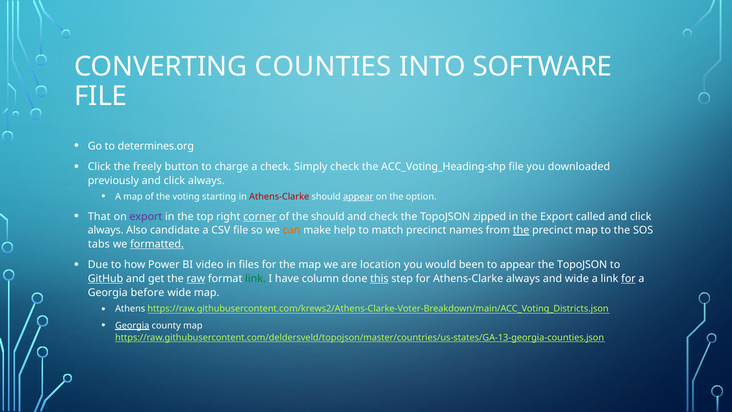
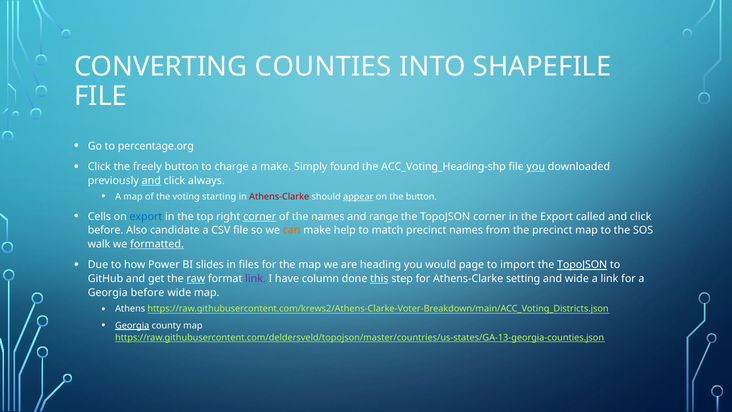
SOFTWARE: SOFTWARE -> SHAPEFILE (542, 67)
determines.org: determines.org -> percentage.org (156, 146)
a check: check -> make (276, 167)
Simply check: check -> found (345, 167)
you underline: none -> present (536, 167)
and underline: none -> present (151, 180)
the option: option -> button (421, 197)
That: That -> Cells (99, 216)
export colour: purple -> blue (146, 216)
the should: should -> names (328, 216)
and check: check -> range (384, 216)
TopoJSON zipped: zipped -> corner (490, 216)
always: always -> before (106, 230)
the underline: present -> none (521, 230)
tabs: tabs -> walk (99, 244)
video: video -> slides (210, 265)
location: location -> heading (381, 265)
been: been -> page (472, 265)
to appear: appear -> import (517, 265)
TopoJSON underline: none -> present (582, 265)
GitHub underline: present -> none (105, 279)
link colour: green -> purple (255, 279)
Athens-Clarke always: always -> setting (523, 279)
for underline: present -> none (628, 279)
